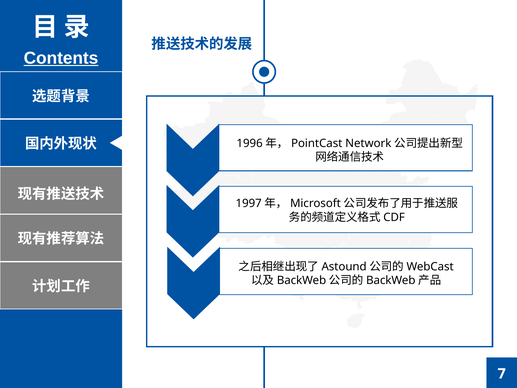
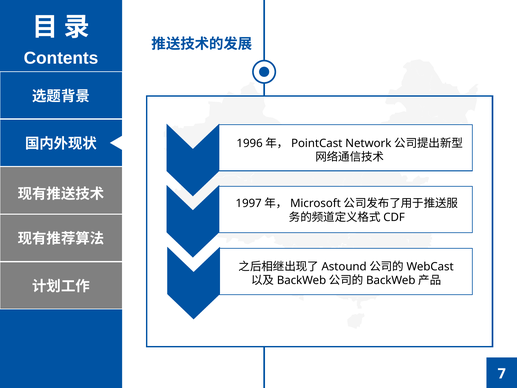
Contents underline: present -> none (61, 58)
